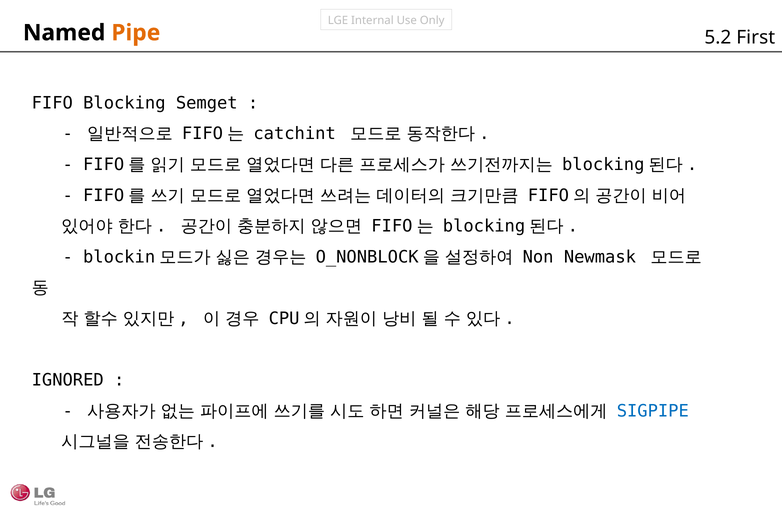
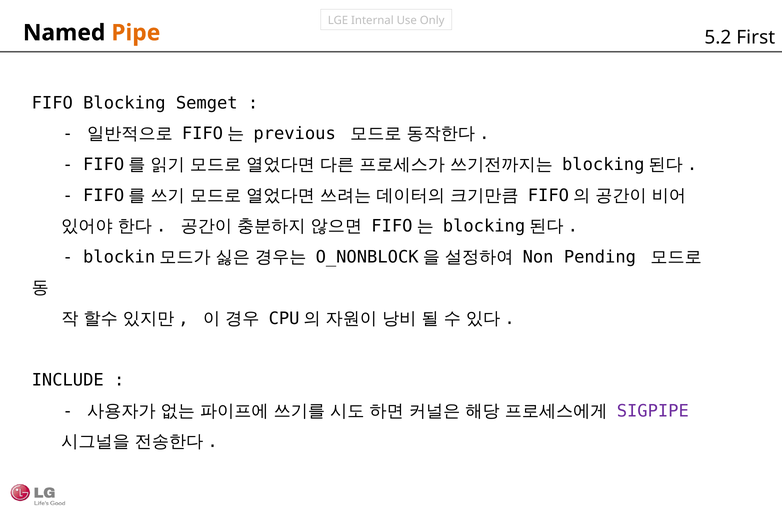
catchint: catchint -> previous (295, 134)
Newmask: Newmask -> Pending (600, 257)
IGNORED: IGNORED -> INCLUDE (68, 381)
SIGPIPE colour: blue -> purple (653, 411)
